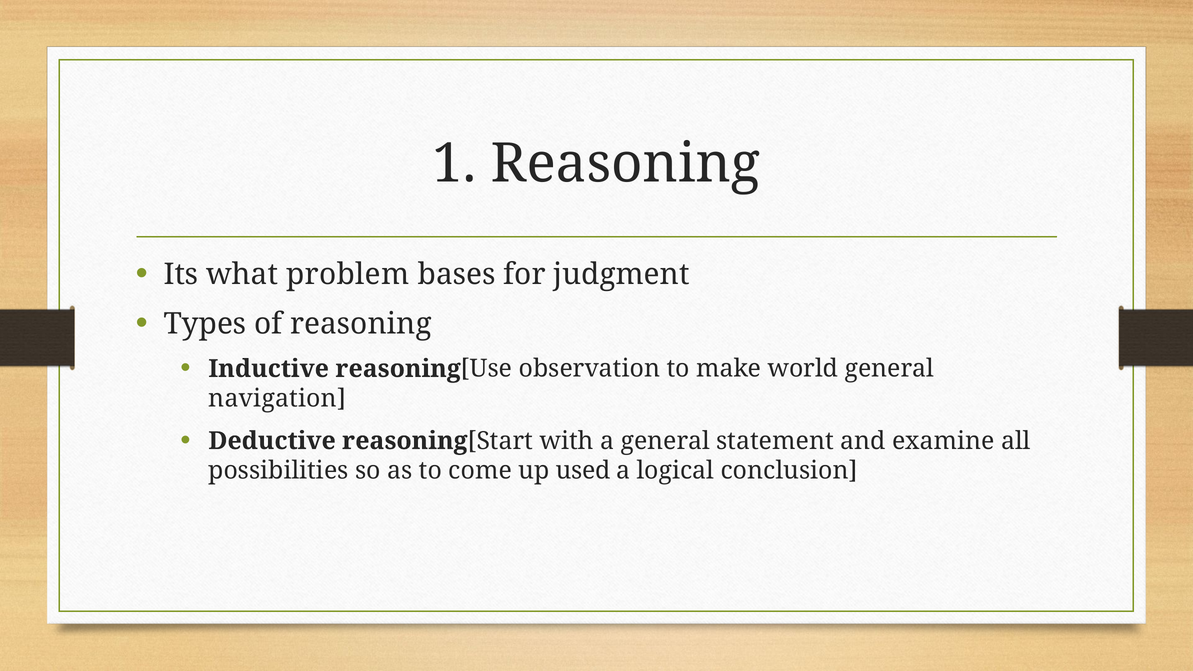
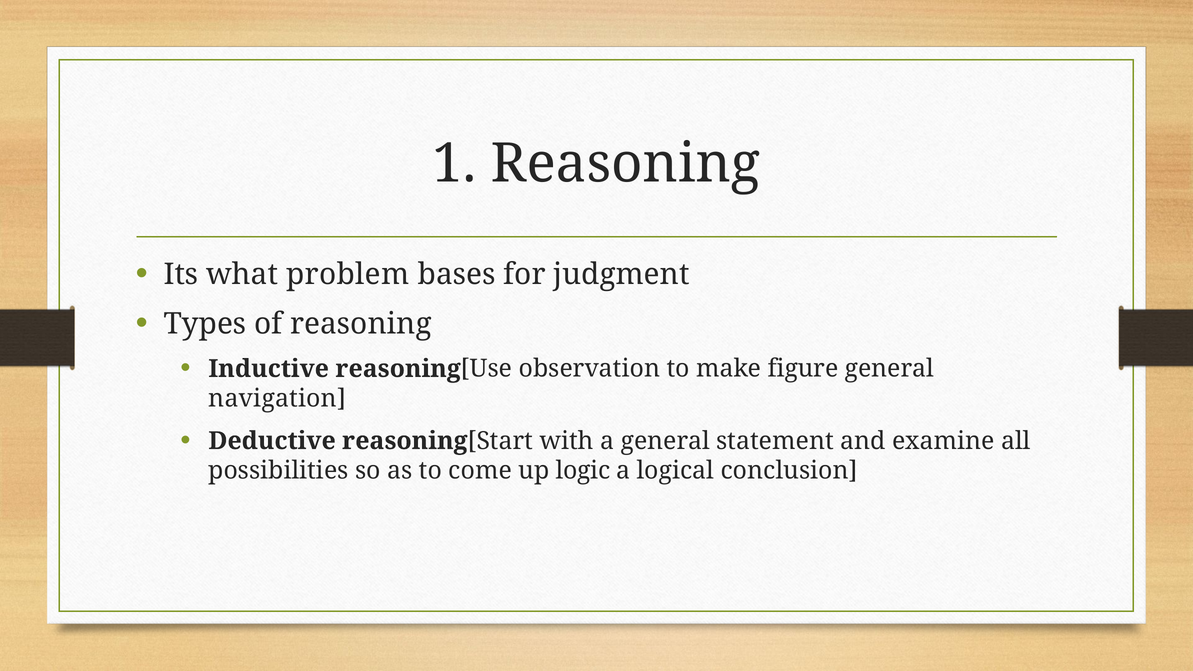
world: world -> figure (803, 369)
used: used -> logic (583, 471)
